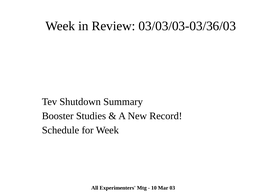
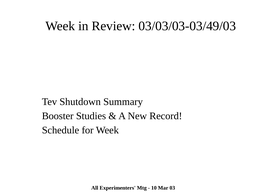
03/03/03-03/36/03: 03/03/03-03/36/03 -> 03/03/03-03/49/03 (187, 26)
